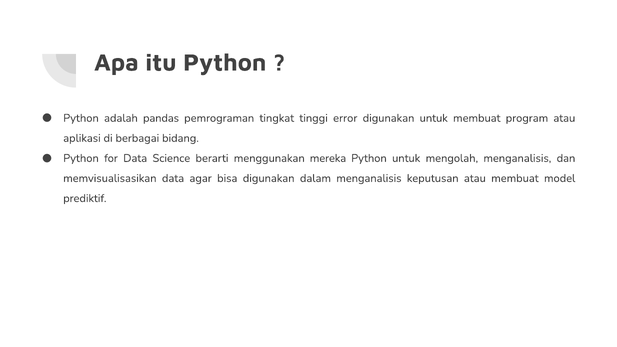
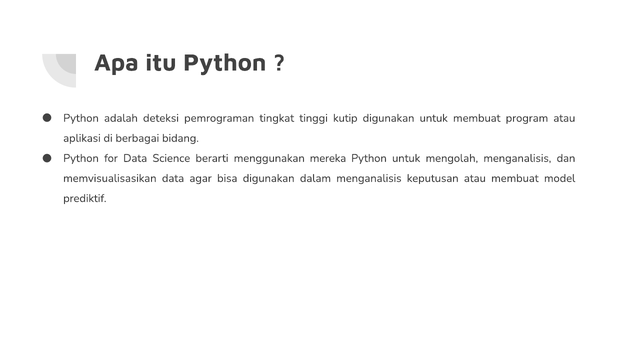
pandas: pandas -> deteksi (161, 118)
error: error -> kutip (345, 118)
